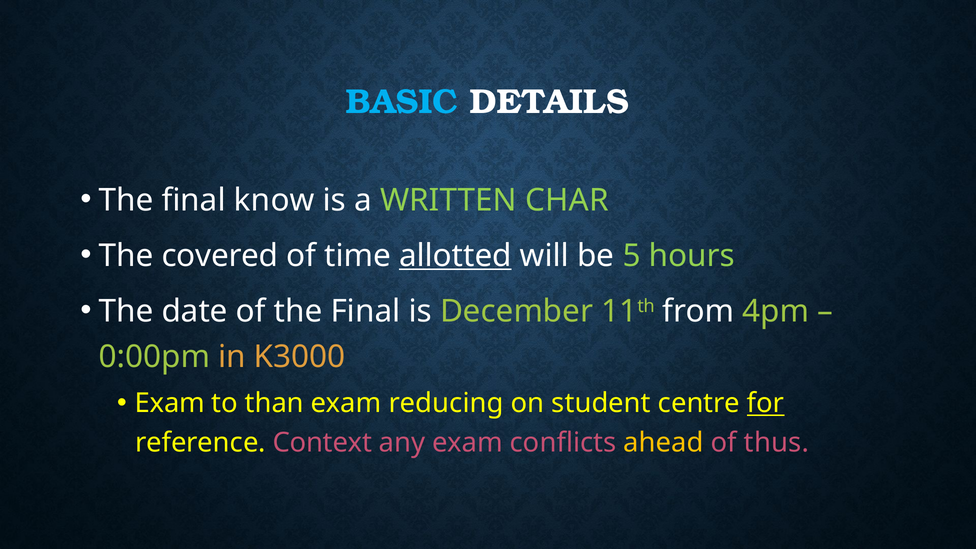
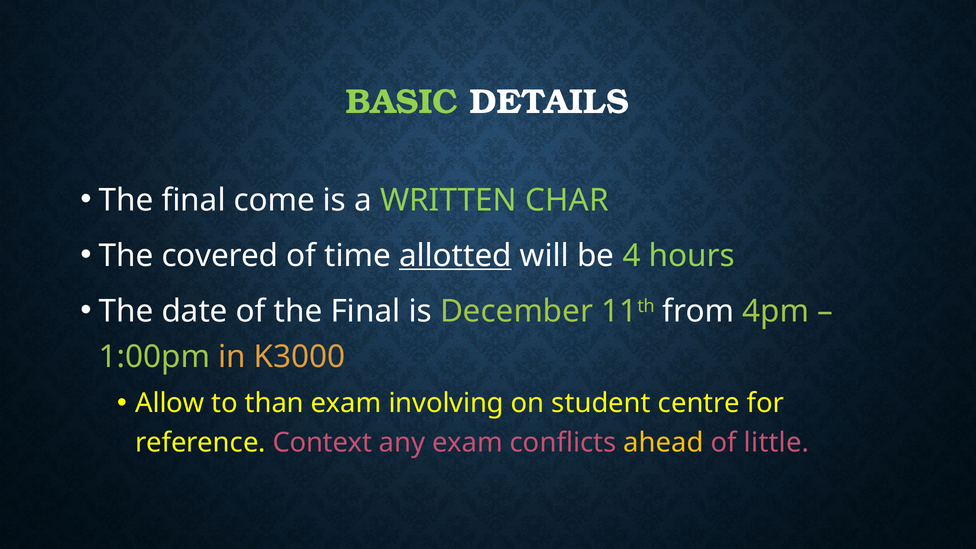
BASIC colour: light blue -> light green (402, 102)
know: know -> come (274, 200)
5: 5 -> 4 (632, 256)
0:00pm: 0:00pm -> 1:00pm (154, 357)
Exam: Exam -> Allow (170, 403)
reducing: reducing -> involving (446, 403)
for underline: present -> none (766, 403)
thus: thus -> little (777, 443)
